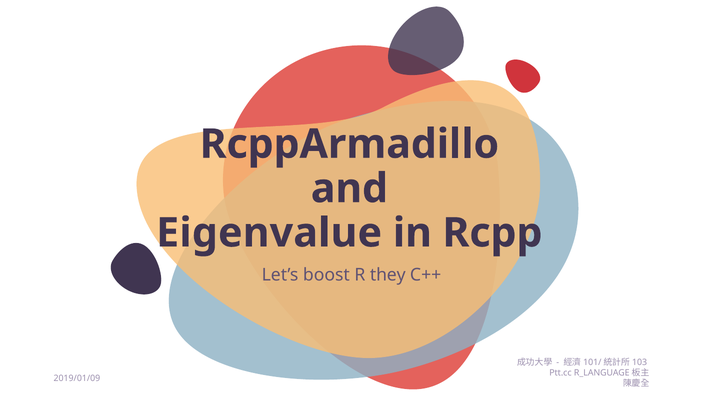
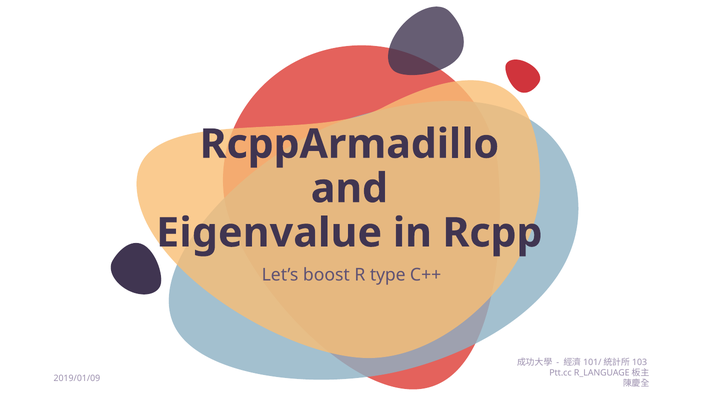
they: they -> type (388, 275)
